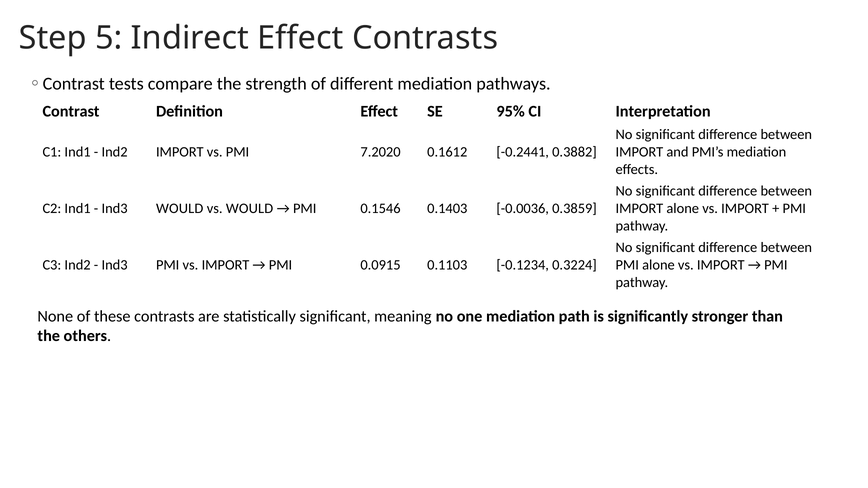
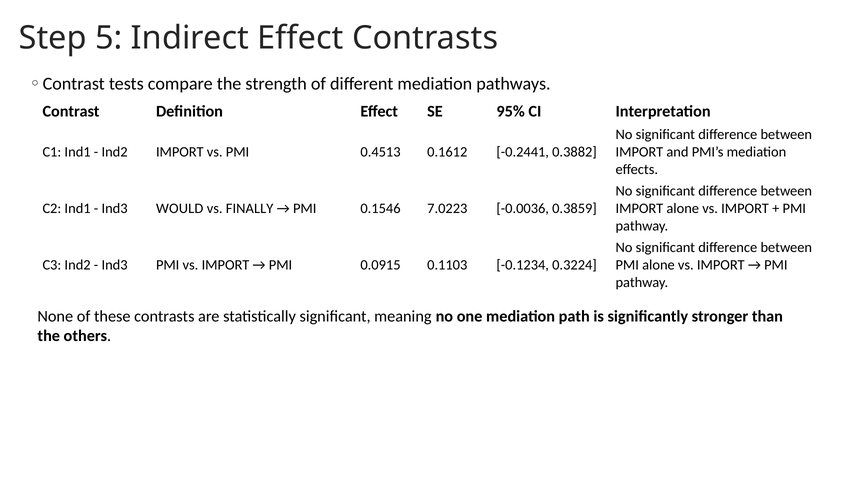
7.2020: 7.2020 -> 0.4513 (381, 152)
vs WOULD: WOULD -> FINALLY (250, 209)
0.1403: 0.1403 -> 7.0223 (447, 209)
